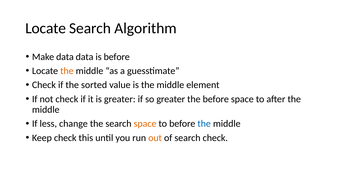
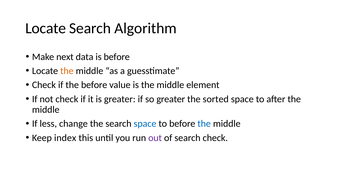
Make data: data -> next (65, 57)
the sorted: sorted -> before (94, 85)
the before: before -> sorted (216, 99)
space colour: orange -> blue (145, 124)
Keep check: check -> index (65, 138)
out colour: orange -> purple (155, 138)
